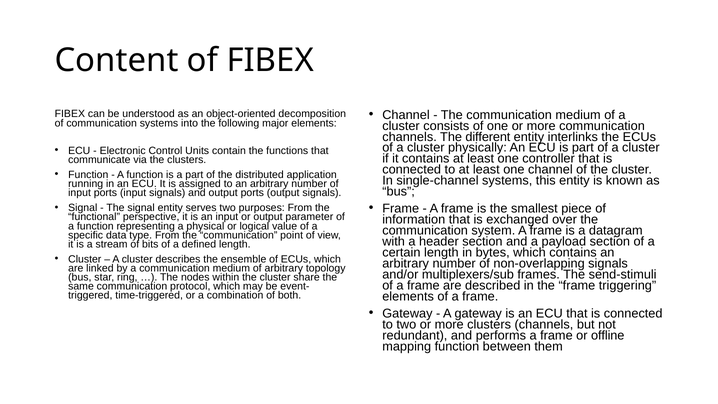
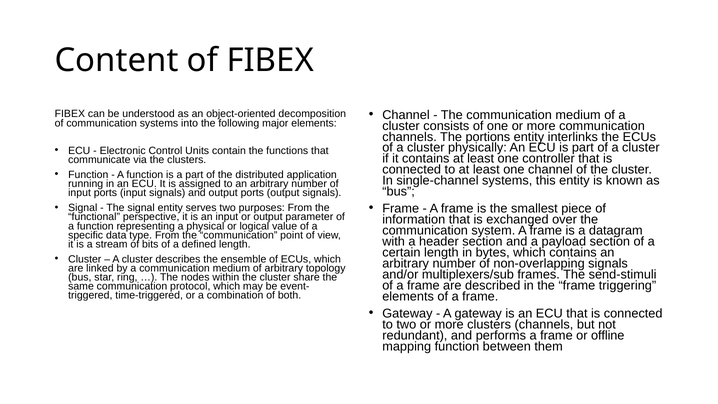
different: different -> portions (488, 137)
